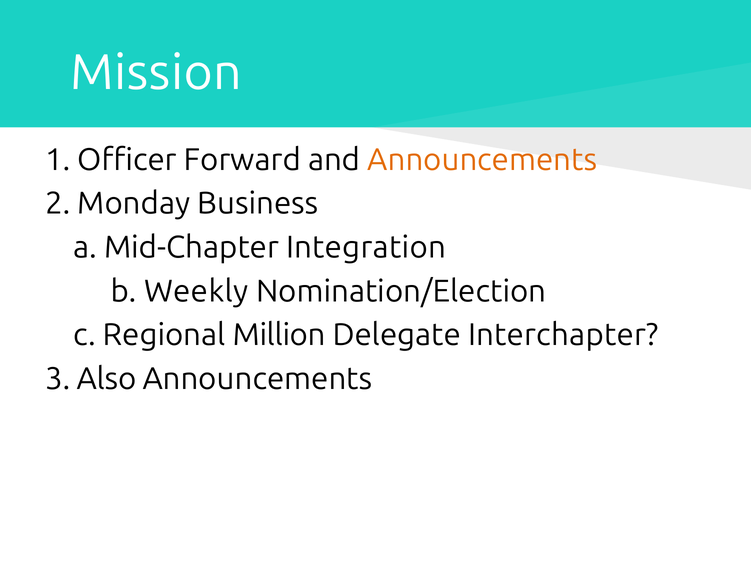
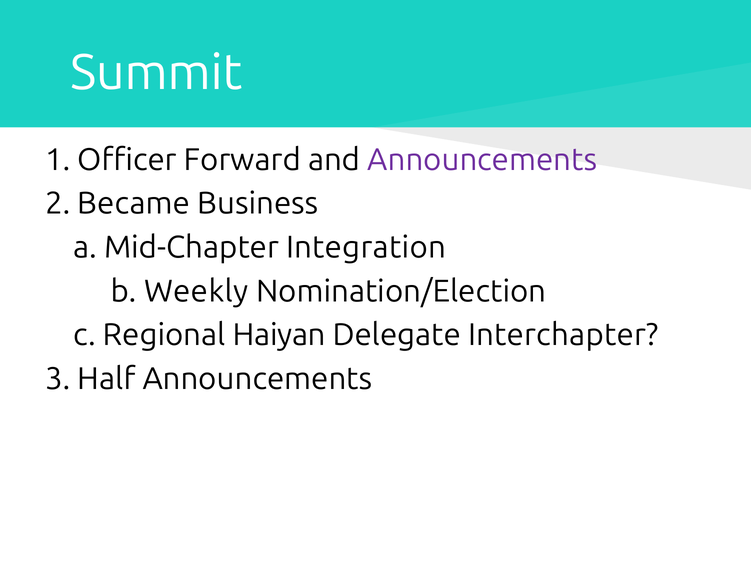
Mission: Mission -> Summit (156, 73)
Announcements colour: orange -> purple (482, 160)
Monday: Monday -> Became (134, 204)
Million: Million -> Haiyan (279, 335)
Also: Also -> Half (106, 379)
